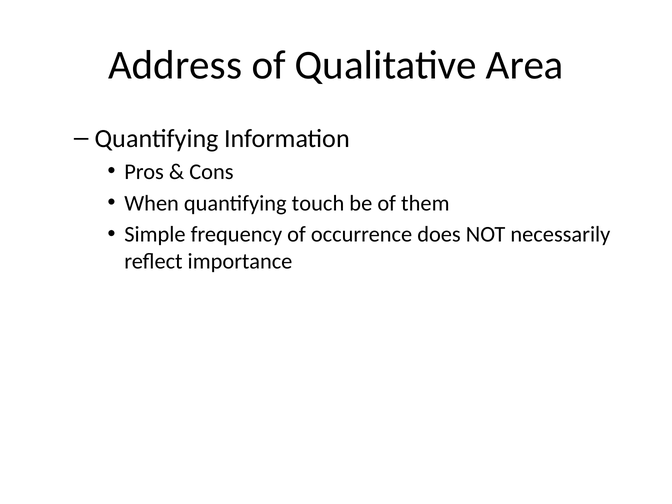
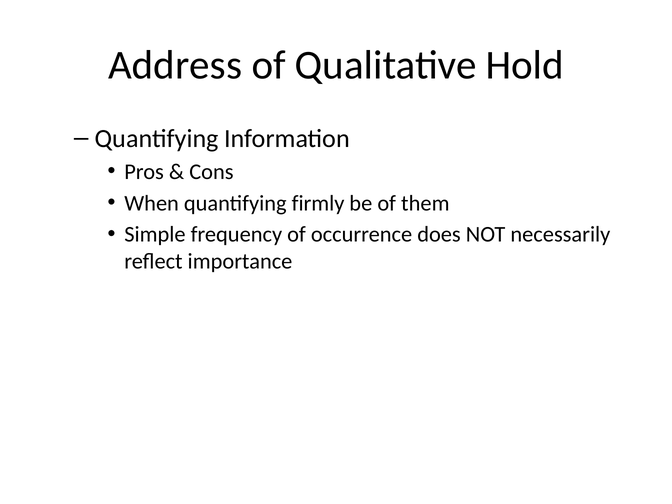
Area: Area -> Hold (525, 65)
touch: touch -> firmly (318, 203)
